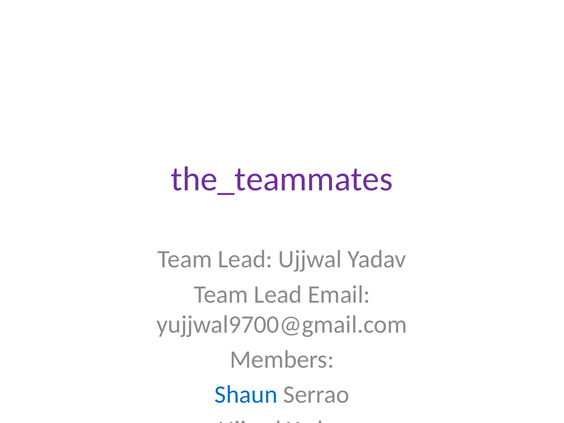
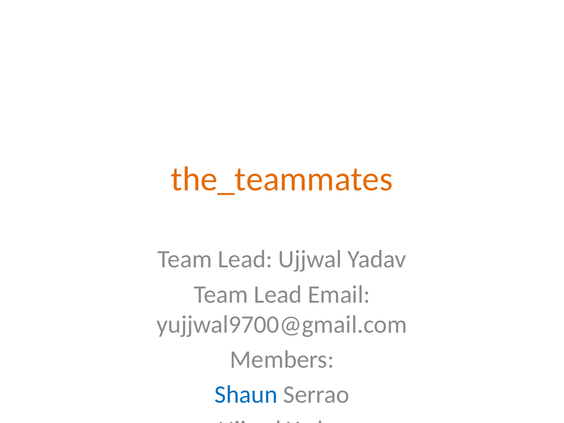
the_teammates colour: purple -> orange (282, 179)
